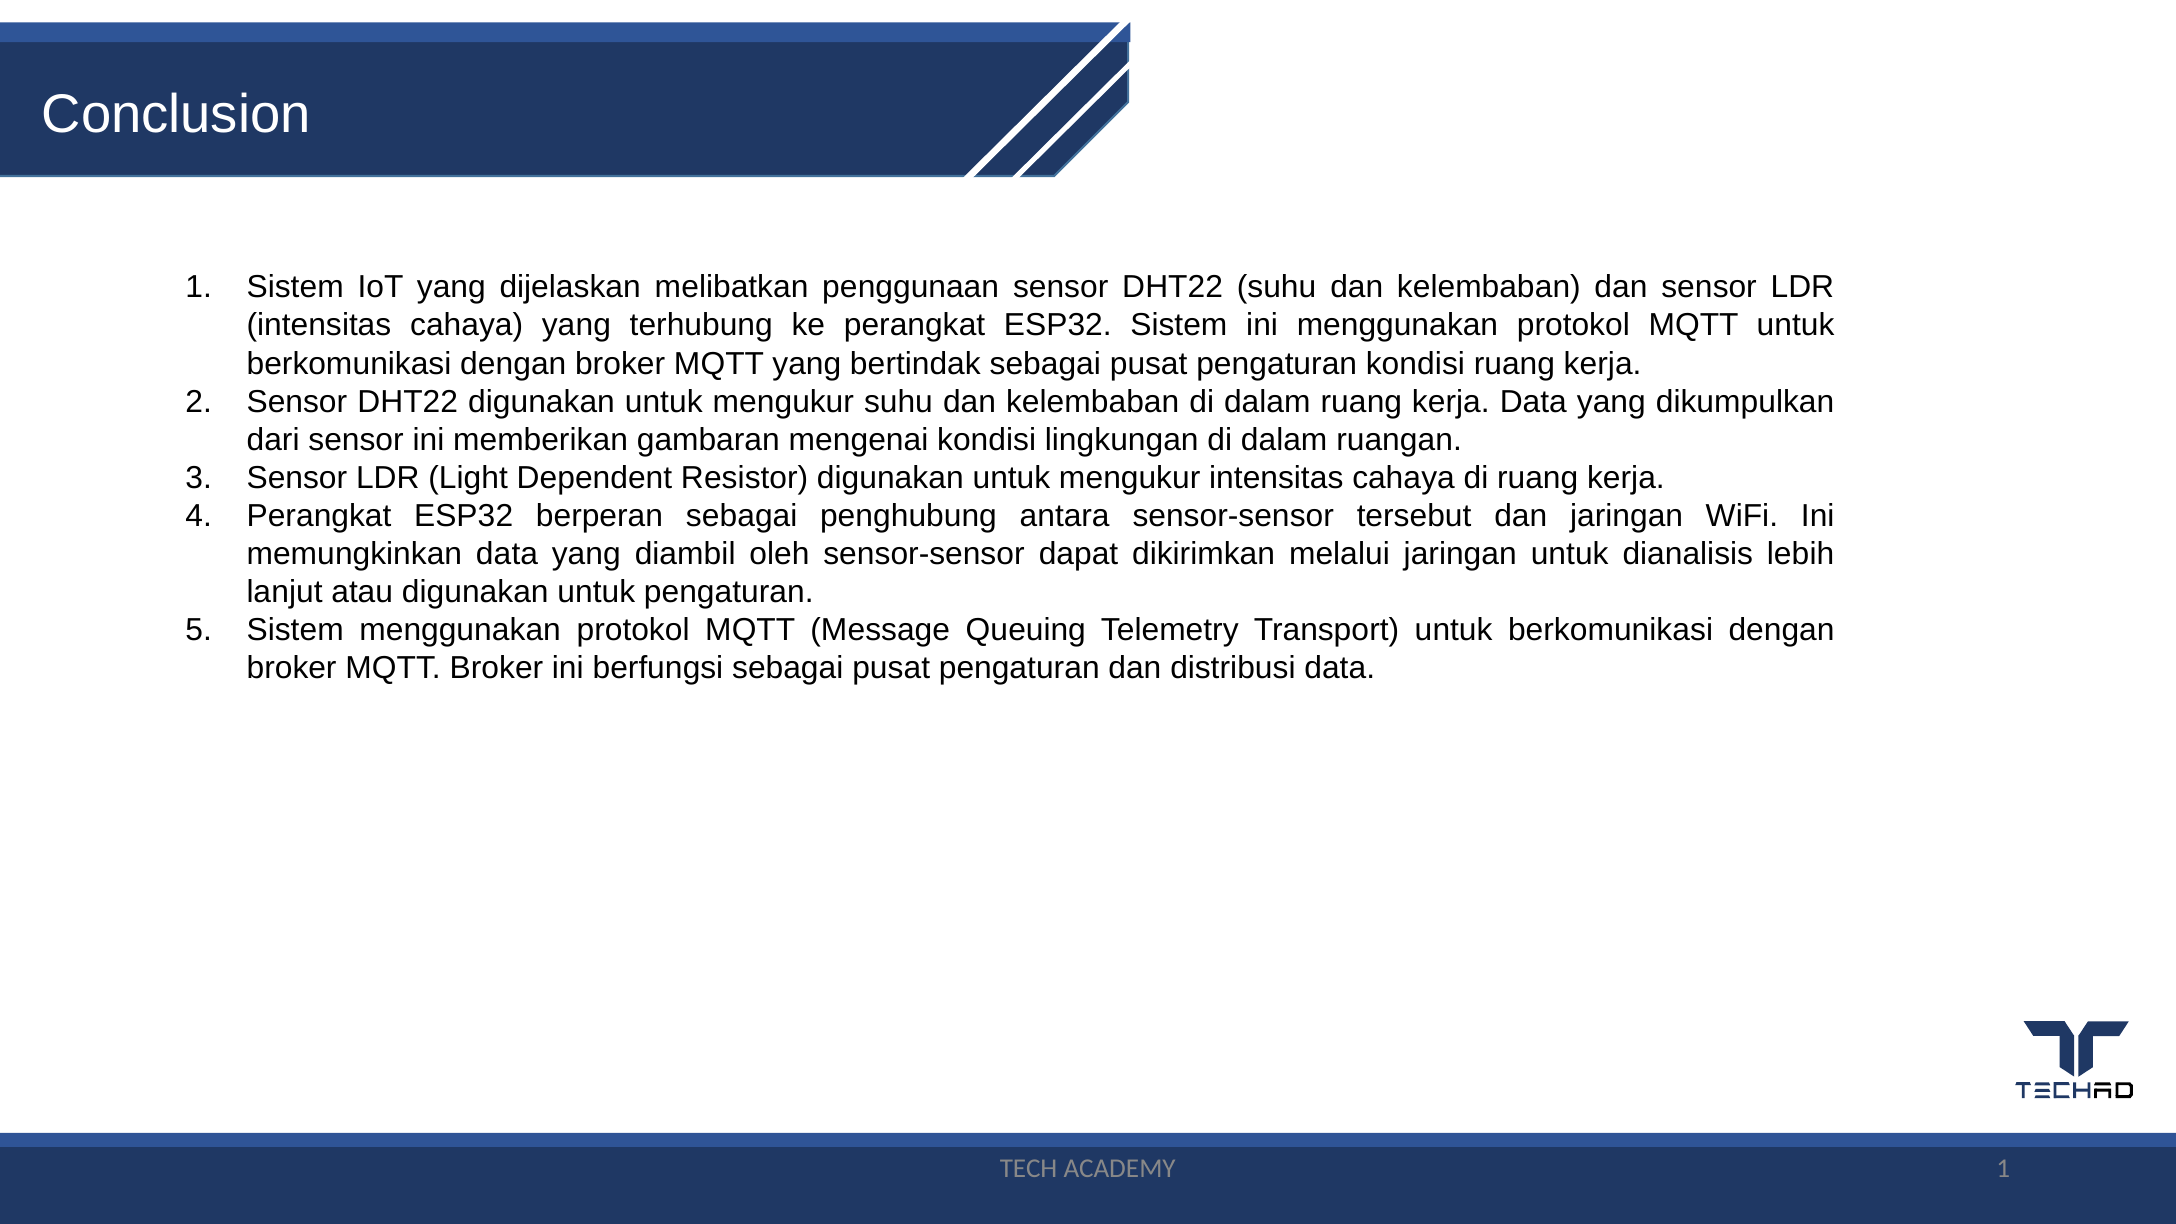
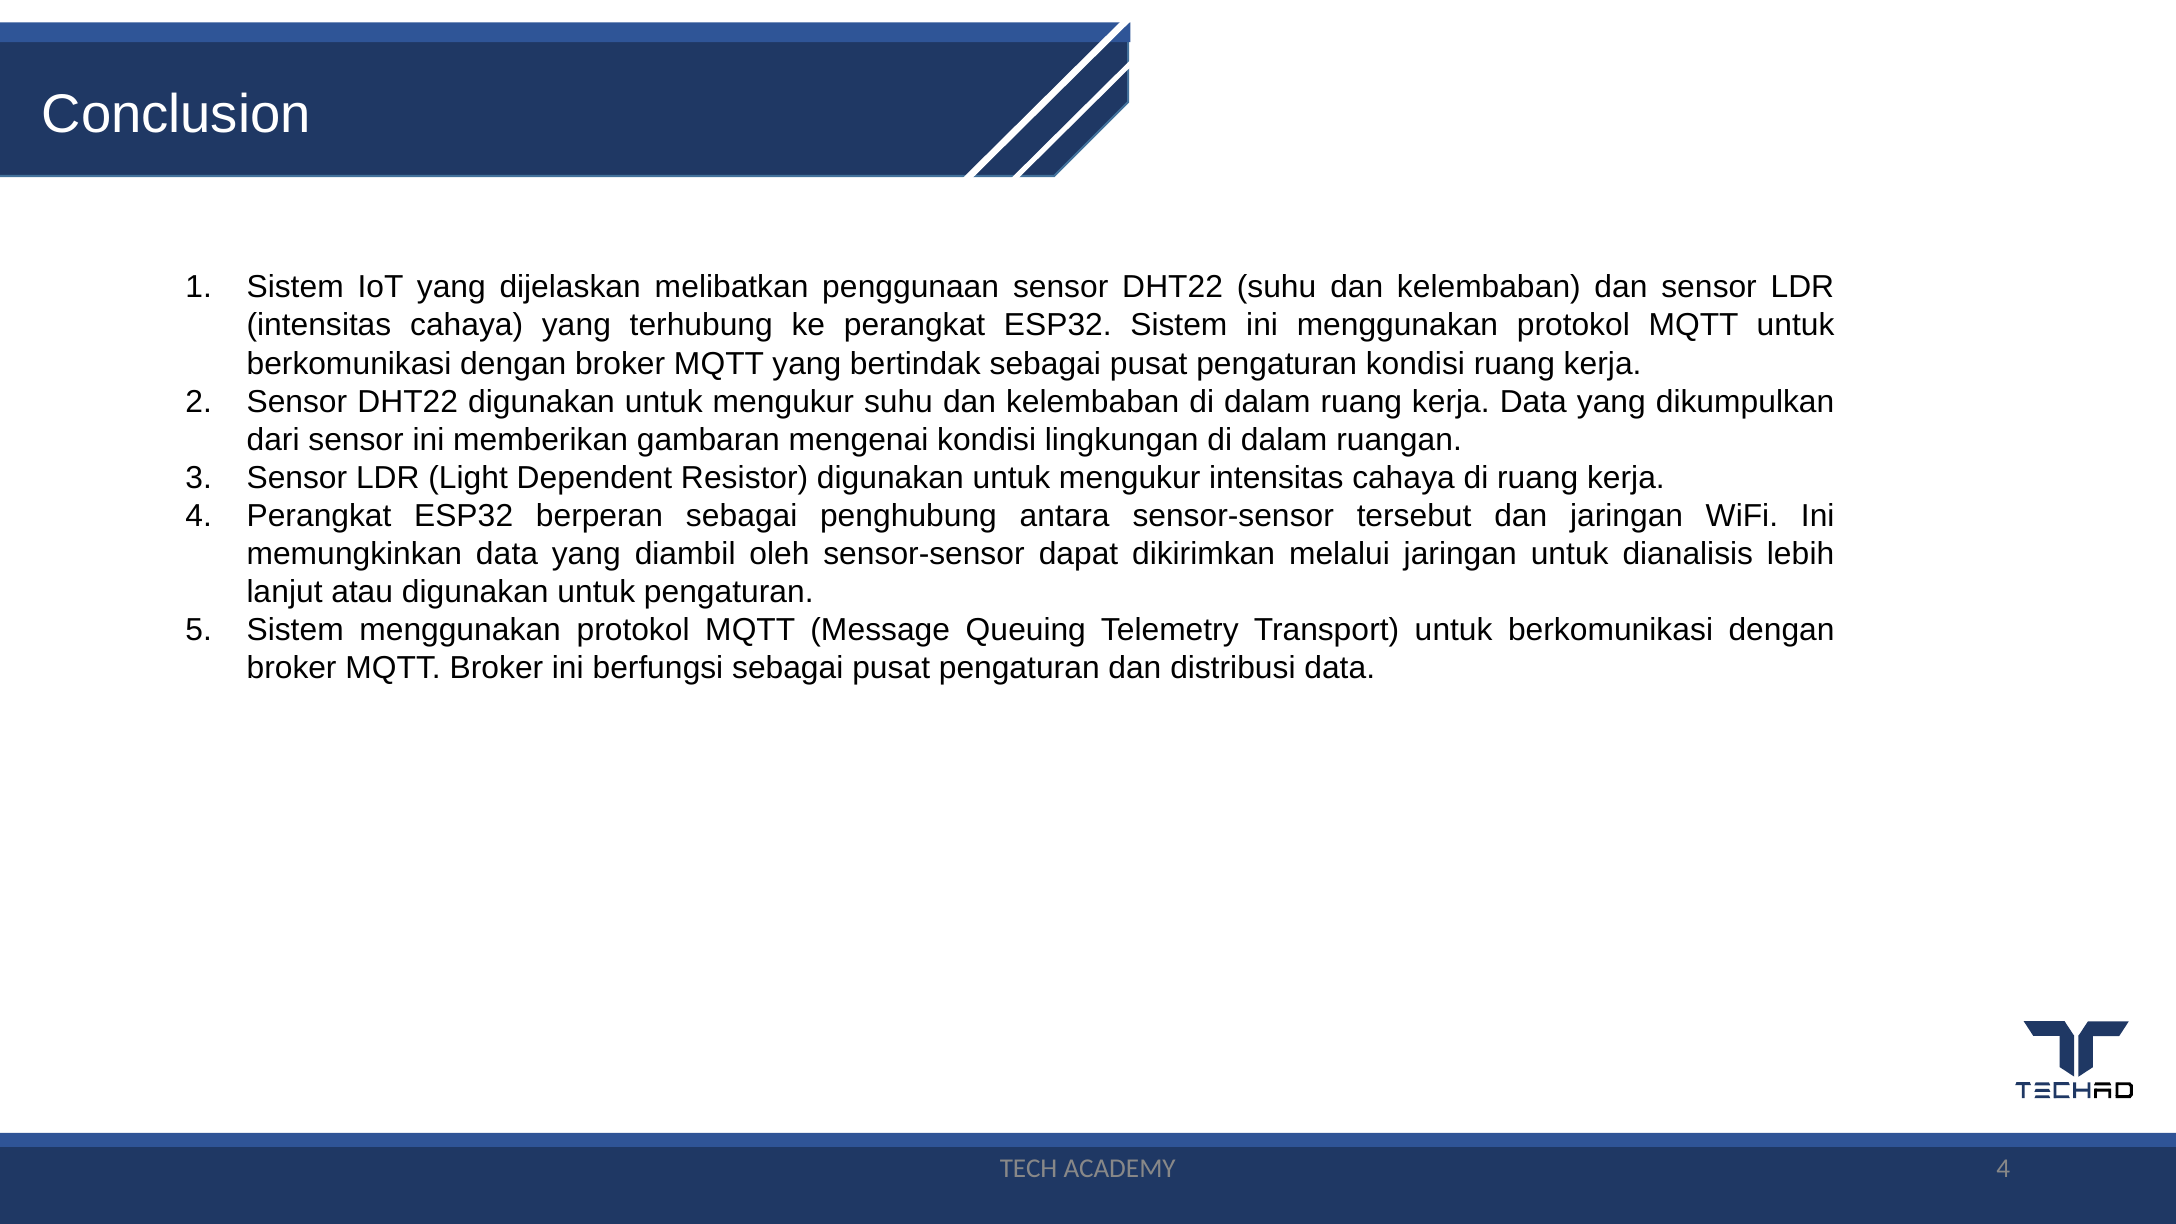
ACADEMY 1: 1 -> 4 (2003, 1169)
